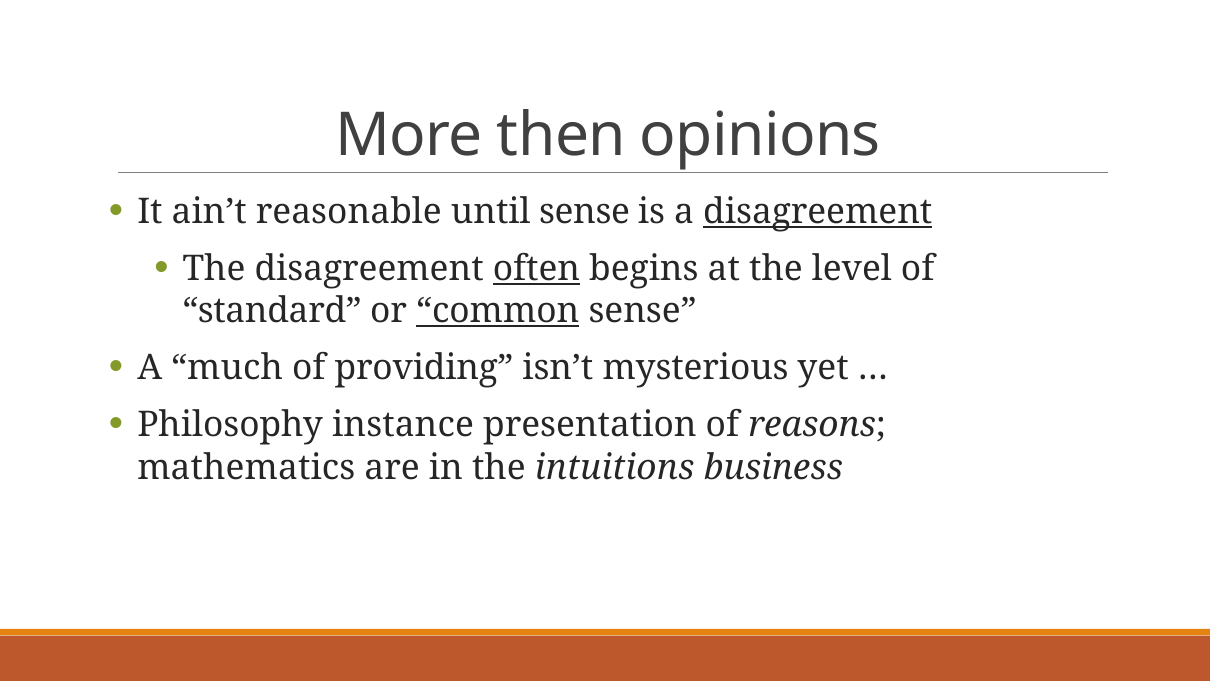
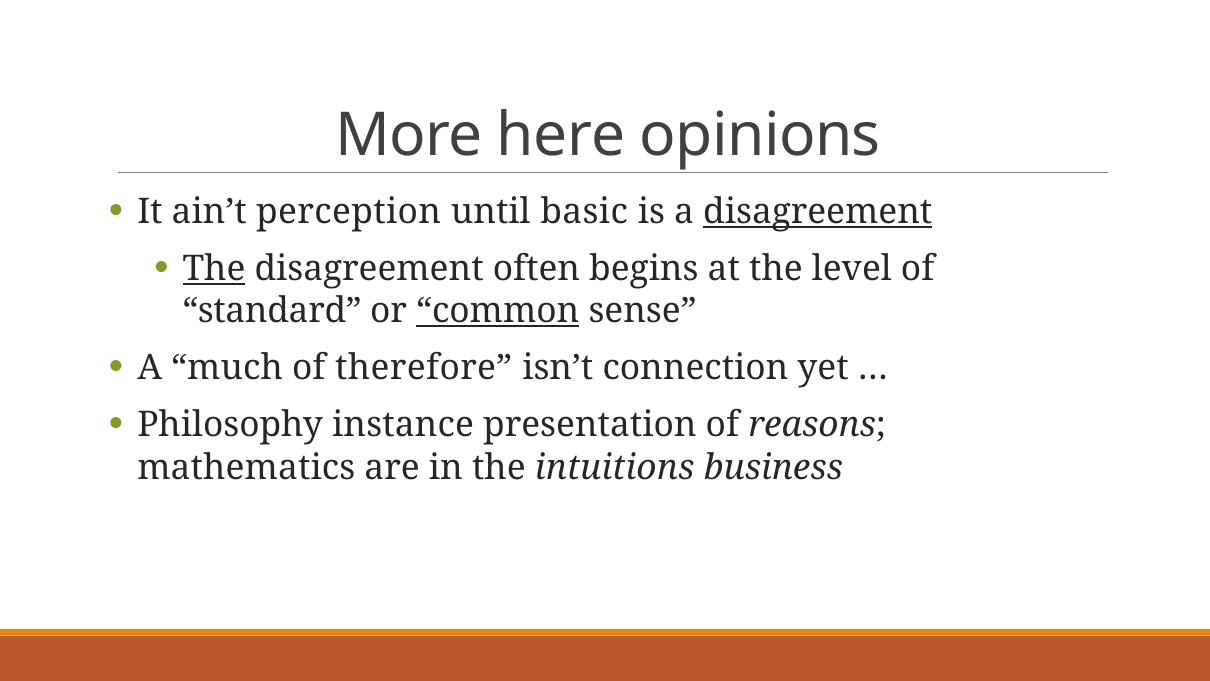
then: then -> here (561, 136)
reasonable: reasonable -> perception (349, 211)
until sense: sense -> basic (584, 211)
The underline: none -> present (214, 268)
often underline: present -> none (537, 268)
providing: providing -> therefore (424, 368)
mysterious: mysterious -> connection (695, 368)
